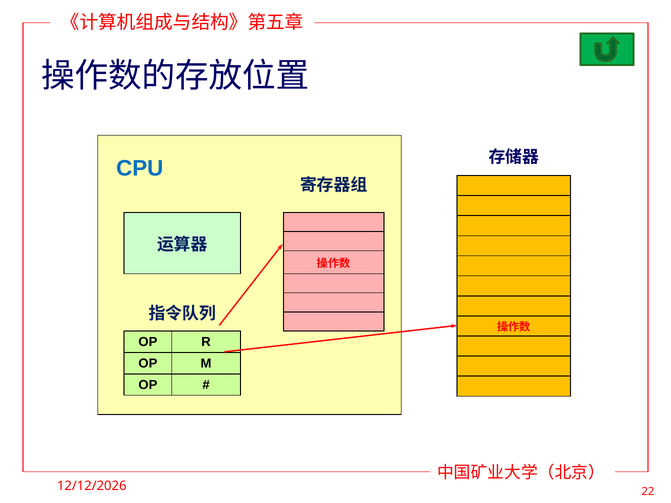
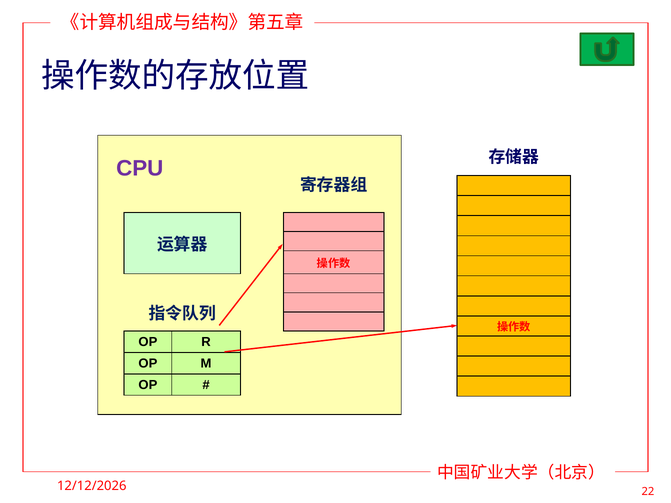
CPU colour: blue -> purple (140, 168)
